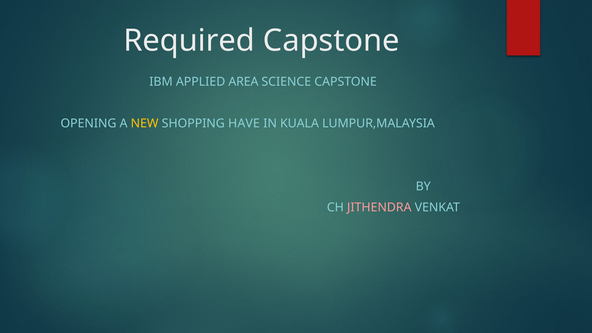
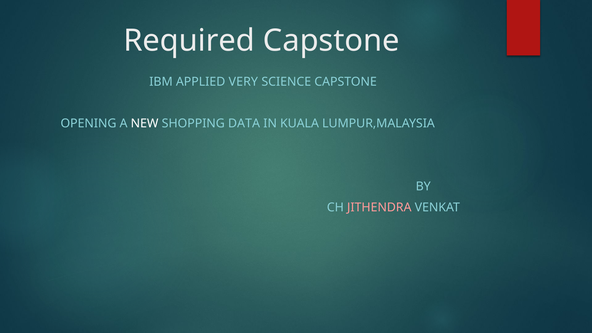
AREA: AREA -> VERY (243, 82)
NEW colour: yellow -> white (145, 124)
HAVE: HAVE -> DATA (244, 124)
